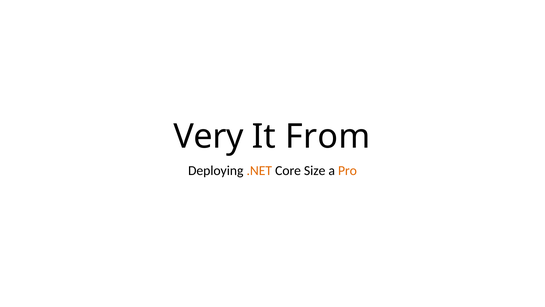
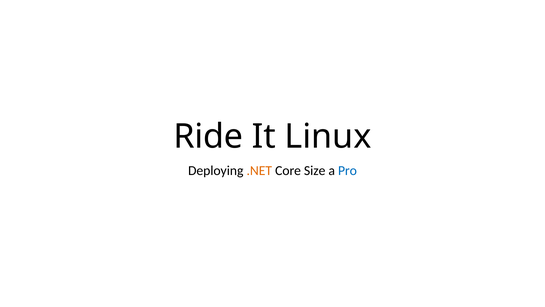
Very: Very -> Ride (208, 136)
From: From -> Linux (328, 136)
Pro colour: orange -> blue (347, 170)
